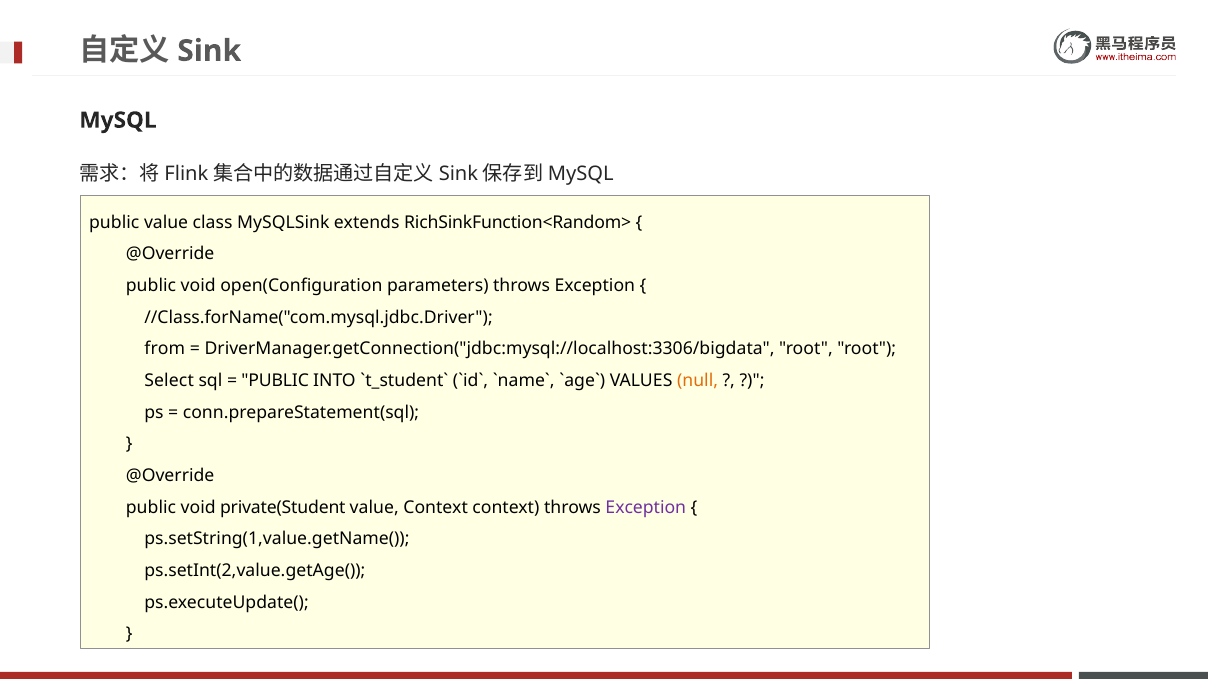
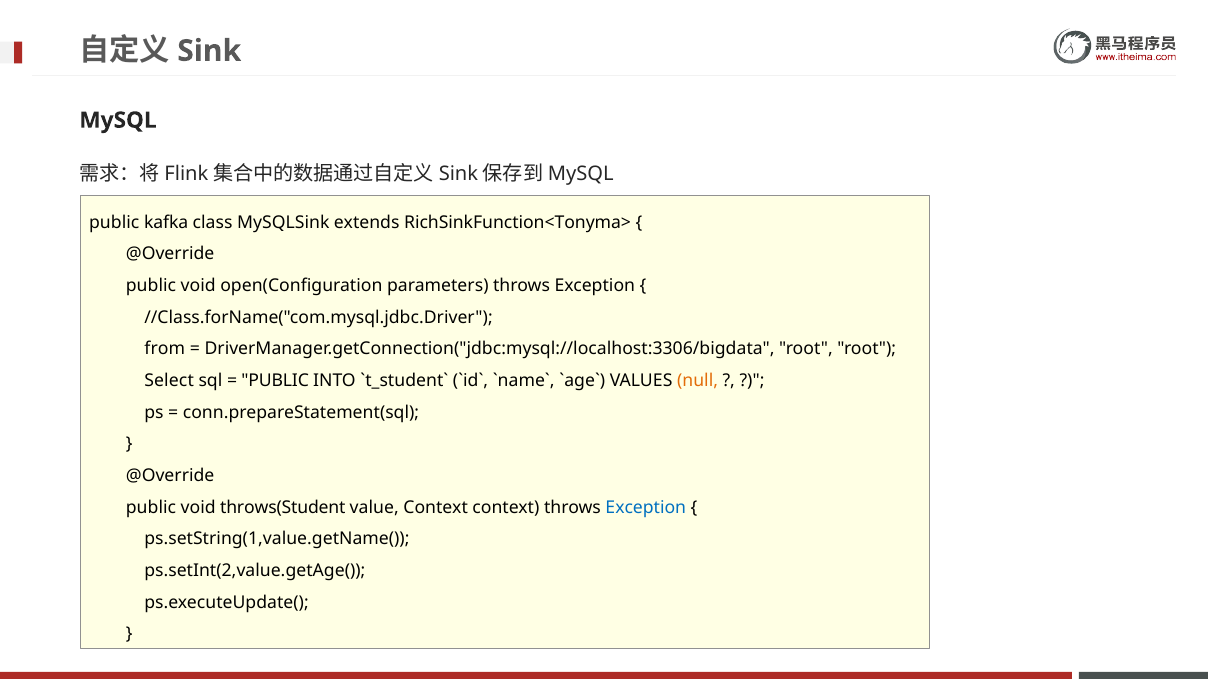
public value: value -> kafka (166, 222)
RichSinkFunction<Random>: RichSinkFunction<Random> -> RichSinkFunction<Tonyma> (518, 222)
private(Student: private(Student -> throws(Student (283, 508)
Exception colour: purple -> blue (646, 508)
